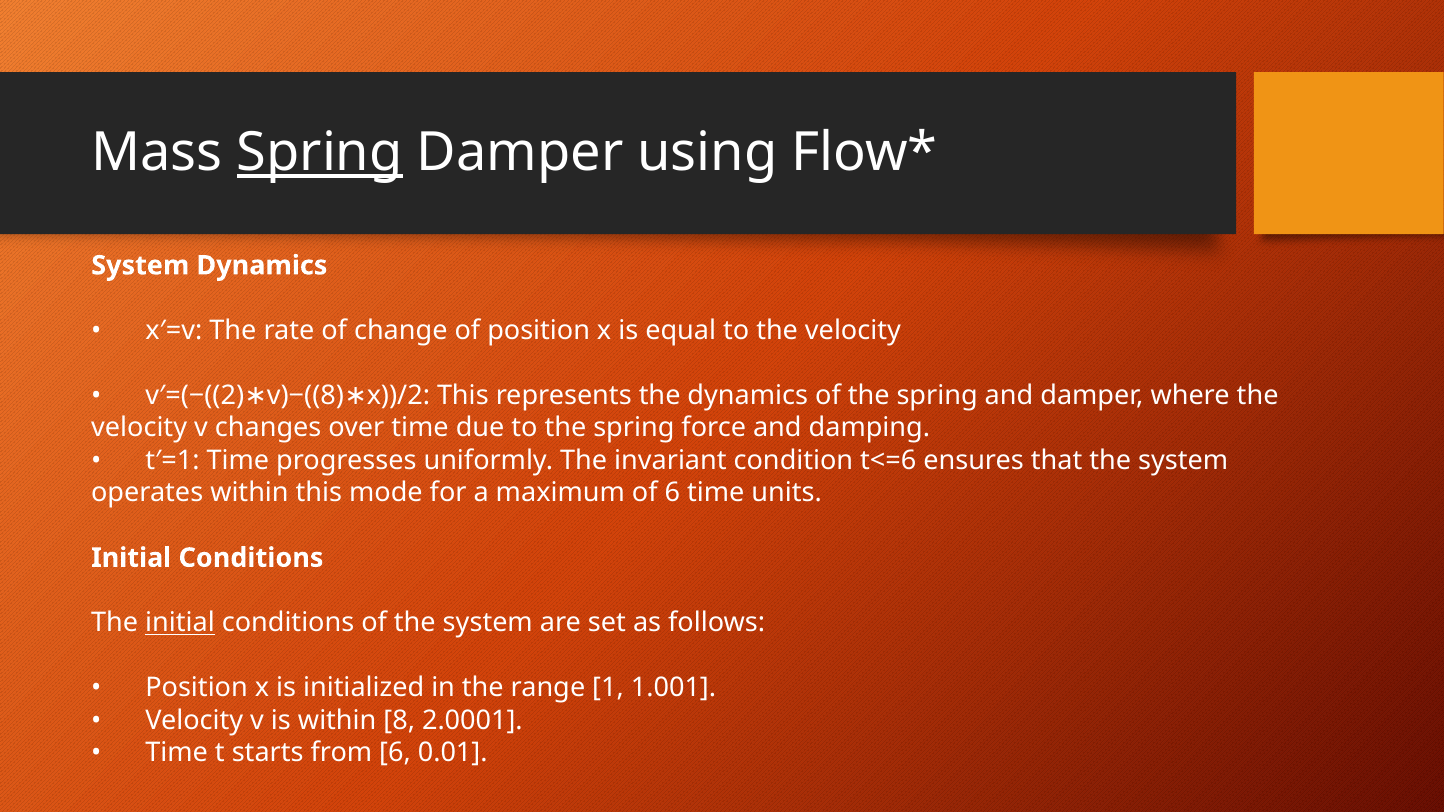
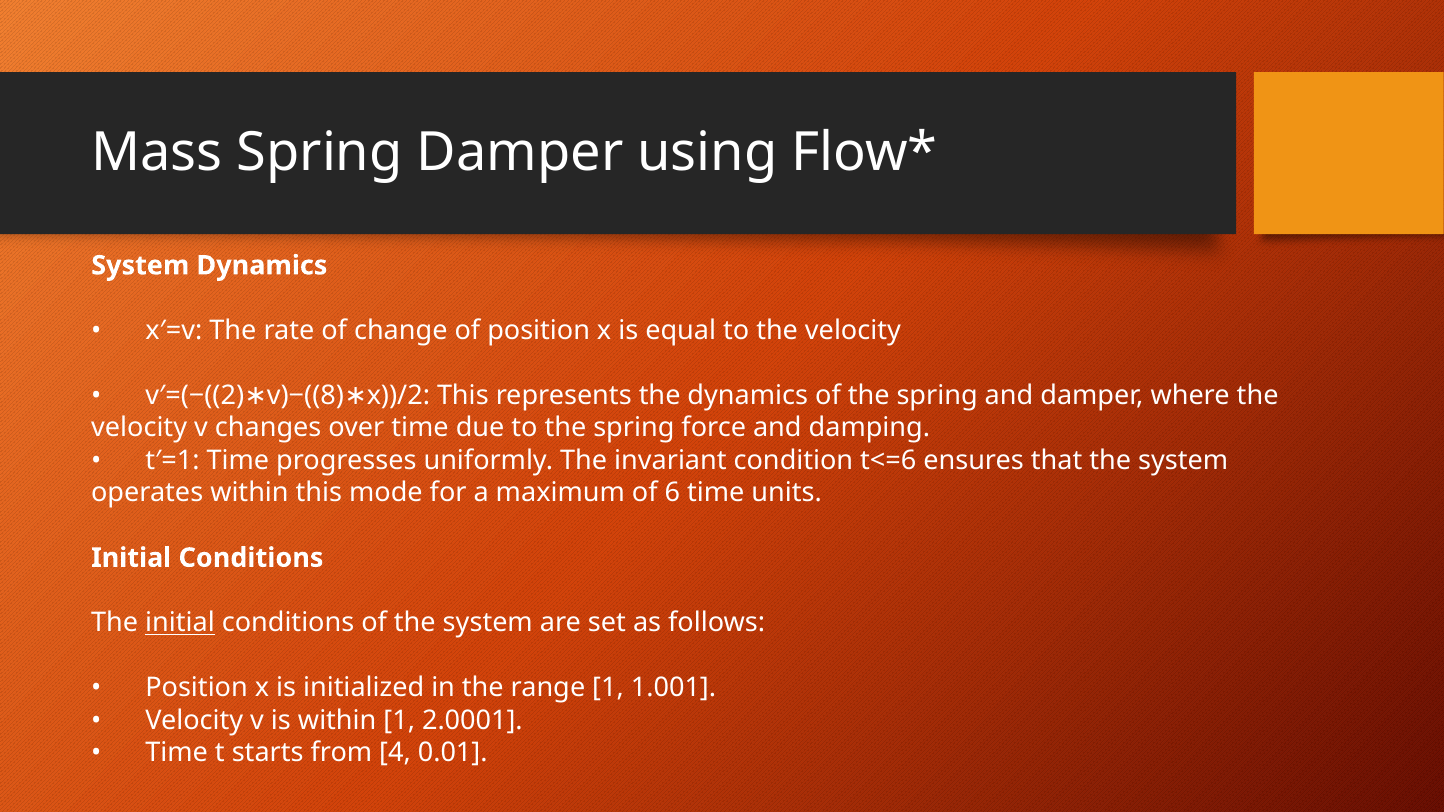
Spring underline: present -> none (320, 153)
within 8: 8 -> 1 (399, 720)
from 6: 6 -> 4 (395, 753)
